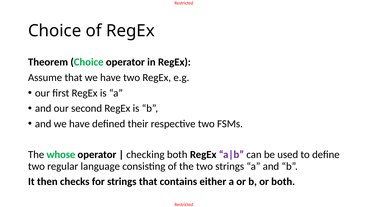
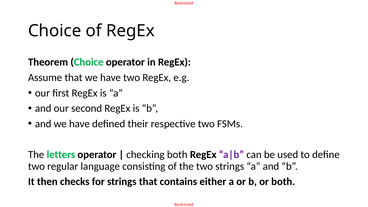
whose: whose -> letters (61, 155)
